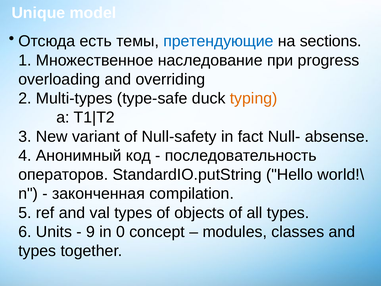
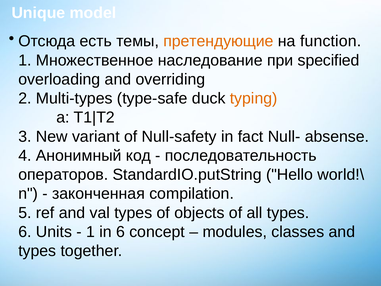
претендующие colour: blue -> orange (218, 41)
sections: sections -> function (331, 41)
progress: progress -> specified (329, 60)
9: 9 -> 1 (90, 232)
in 0: 0 -> 6 (121, 232)
